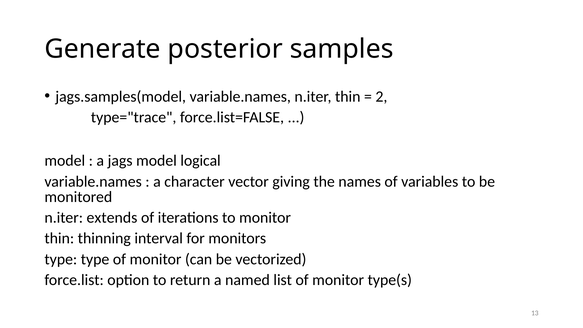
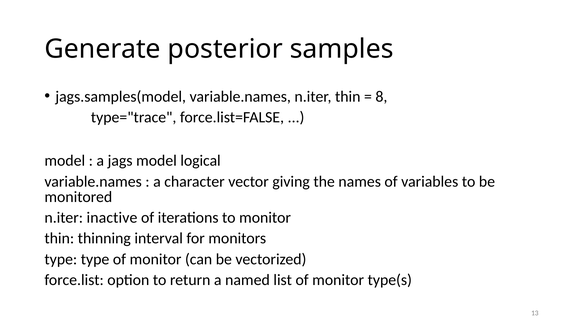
2: 2 -> 8 (381, 97)
extends: extends -> inactive (112, 218)
